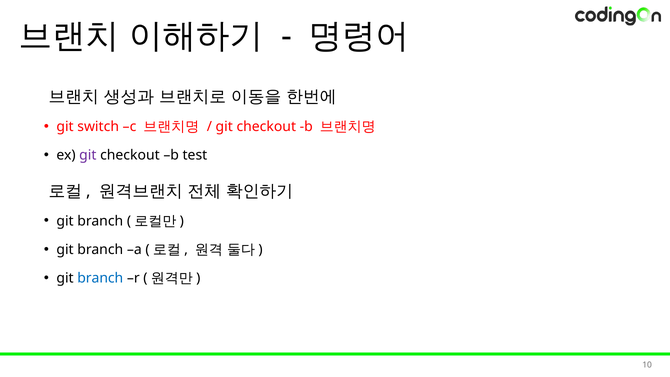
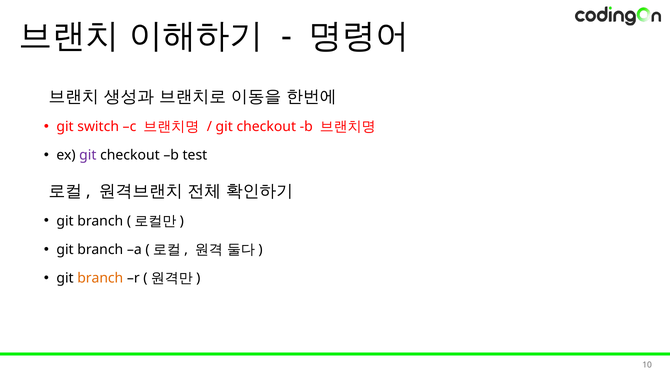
branch colour: blue -> orange (100, 278)
